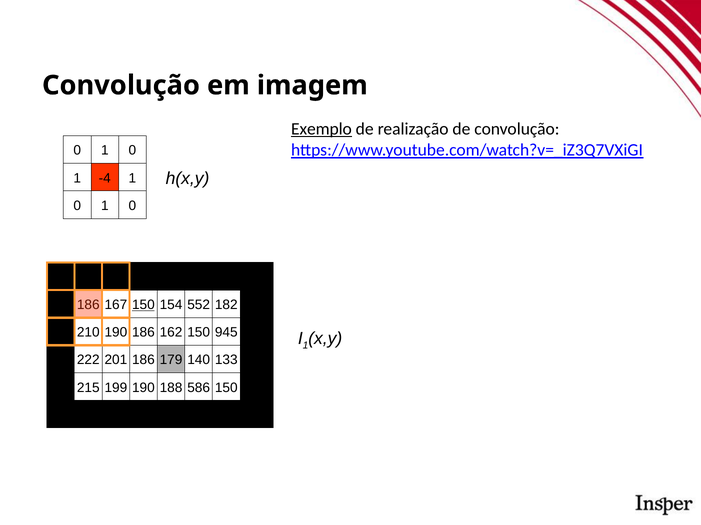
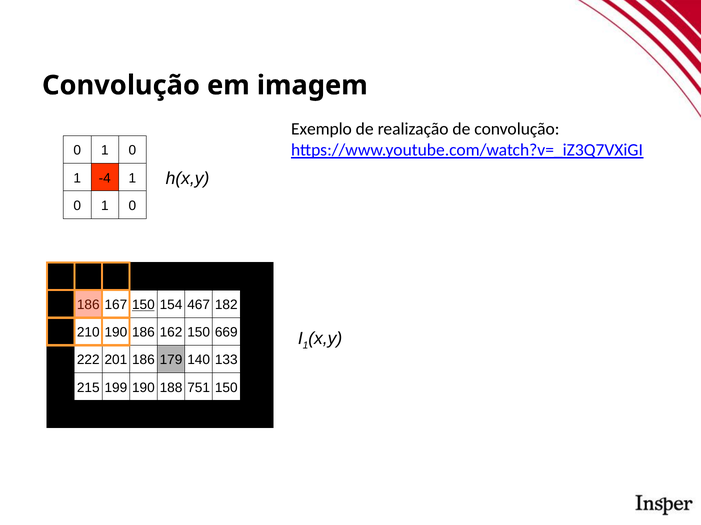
Exemplo underline: present -> none (321, 129)
552: 552 -> 467 (199, 305)
945: 945 -> 669 (226, 333)
586: 586 -> 751 (199, 388)
